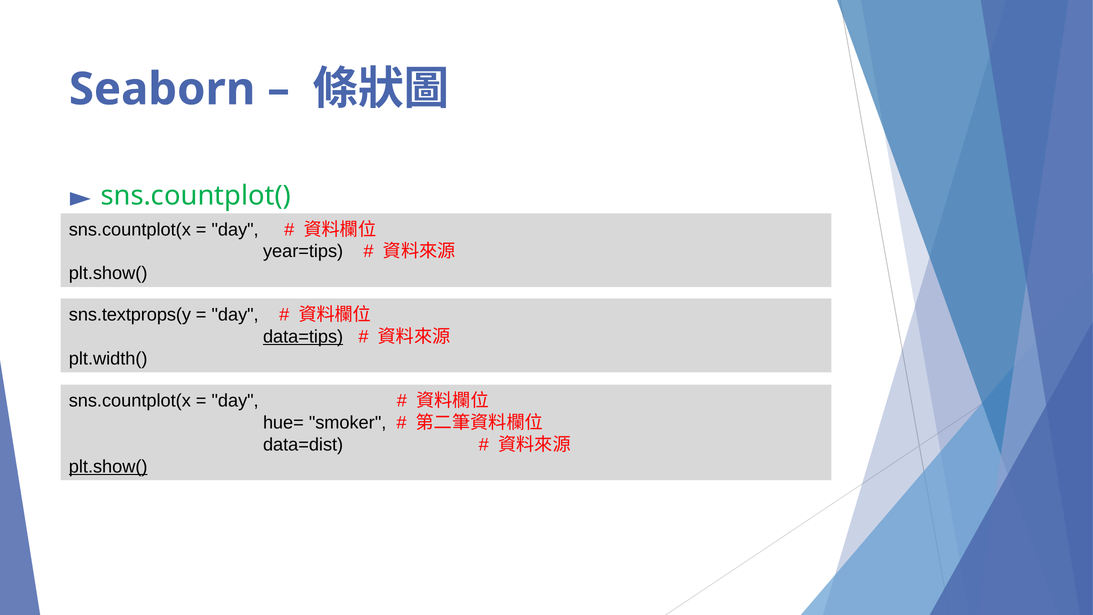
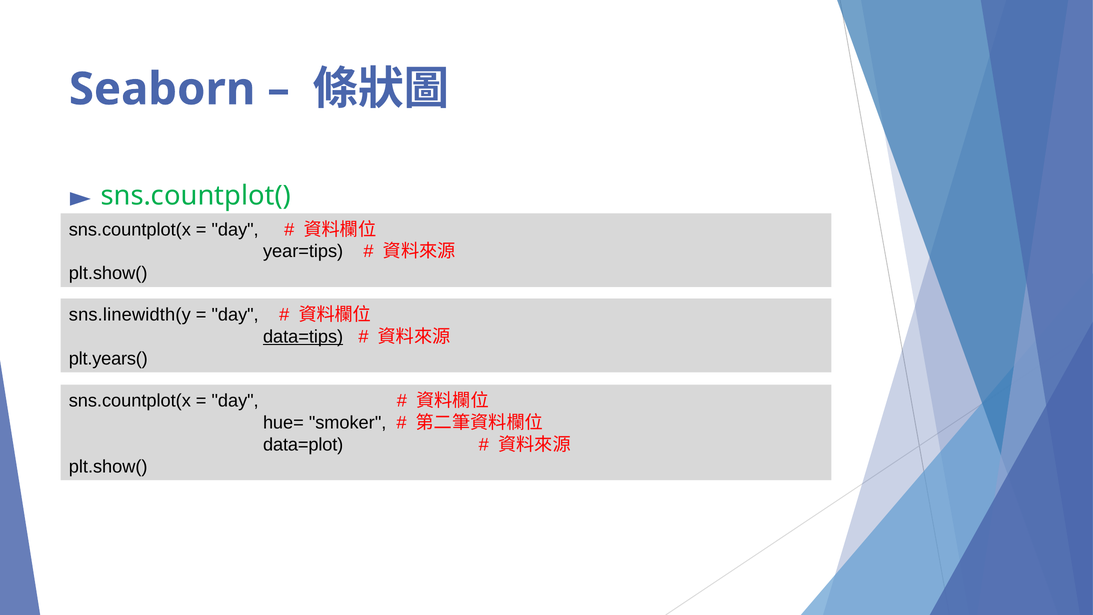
sns.textprops(y: sns.textprops(y -> sns.linewidth(y (130, 315)
plt.width(: plt.width( -> plt.years( (108, 358)
data=dist: data=dist -> data=plot (303, 444)
plt.show( underline: present -> none (108, 466)
